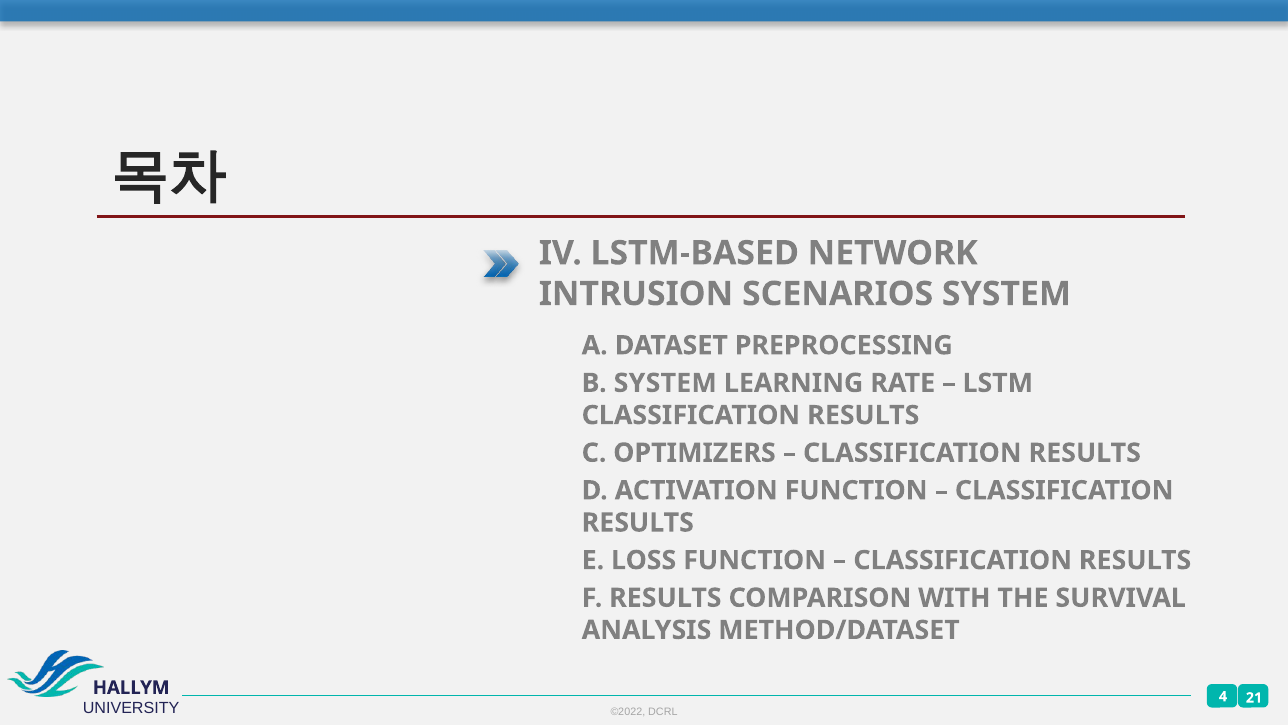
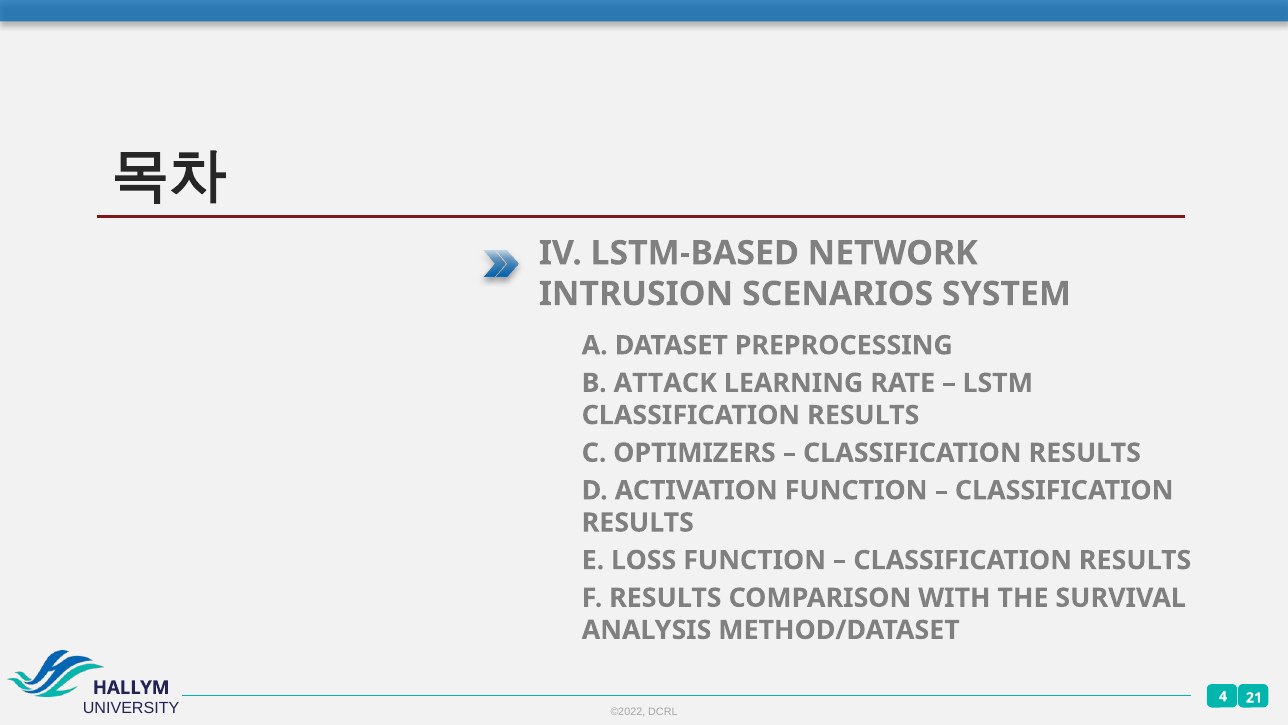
B SYSTEM: SYSTEM -> ATTACK (665, 383)
